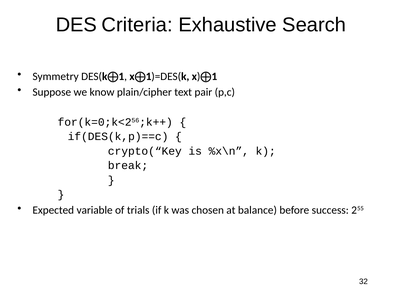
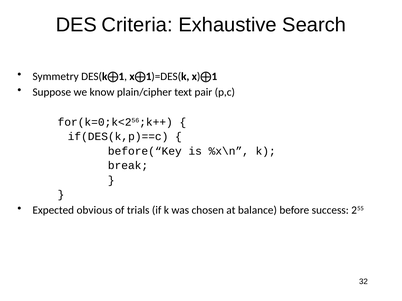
crypto(“Key: crypto(“Key -> before(“Key (145, 151)
variable: variable -> obvious (95, 211)
